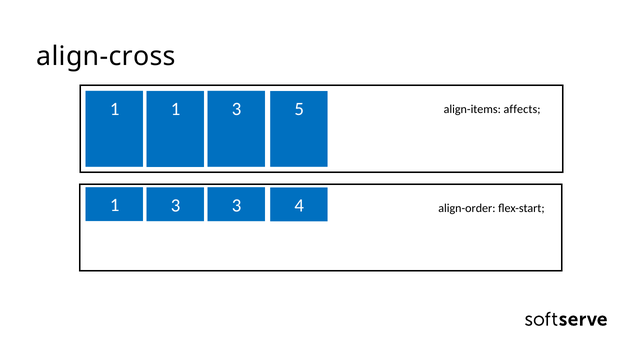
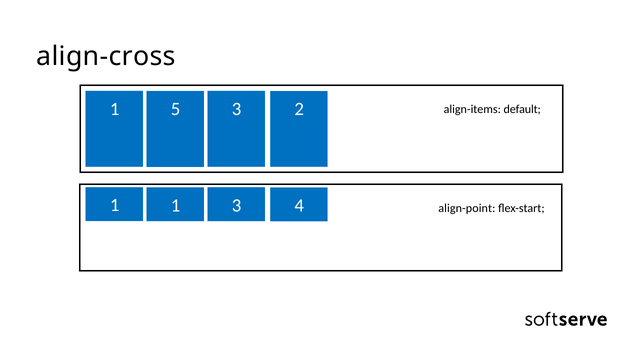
1 1: 1 -> 5 (176, 109)
5: 5 -> 2 (299, 109)
affects: affects -> default (522, 109)
3: 3 -> 1 (176, 205)
align-order: align-order -> align-point (467, 208)
